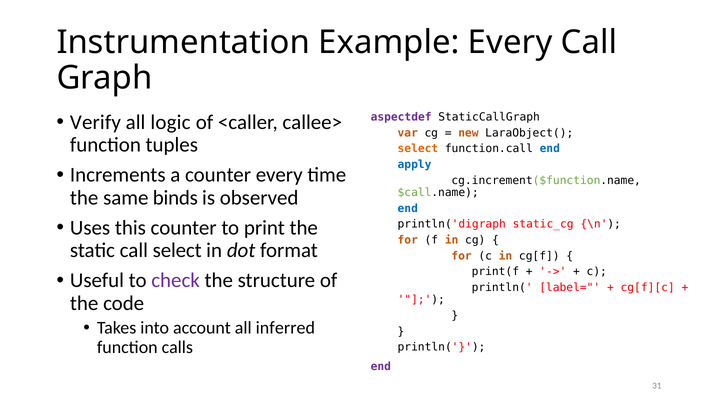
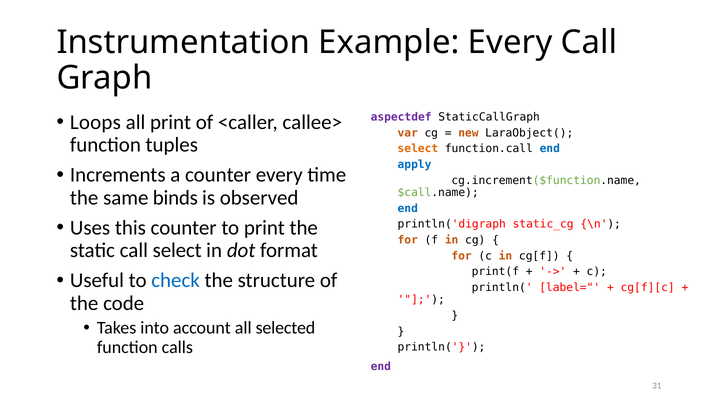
Verify: Verify -> Loops (95, 122)
all logic: logic -> print (171, 122)
check colour: purple -> blue (176, 280)
inferred: inferred -> selected (285, 328)
